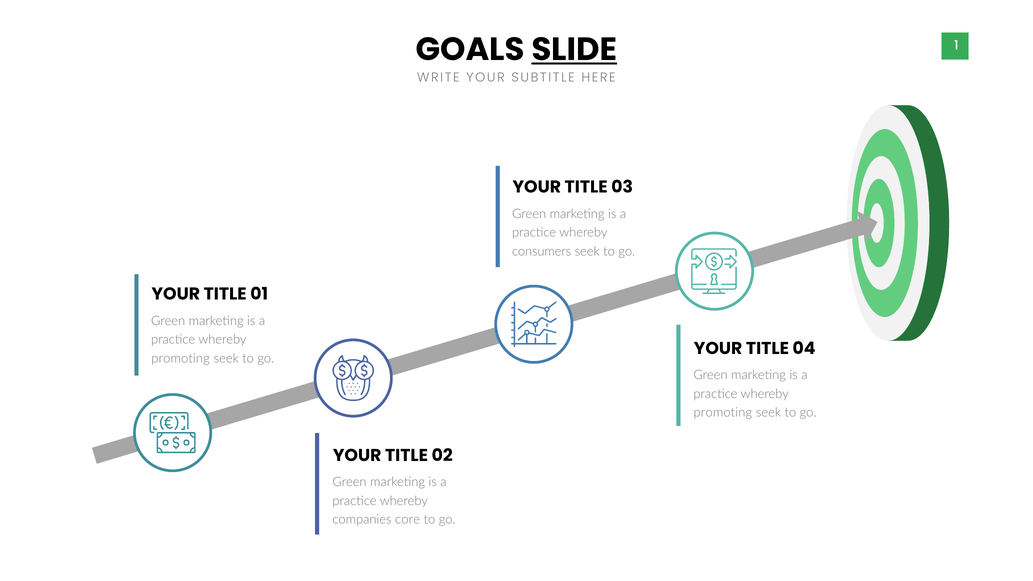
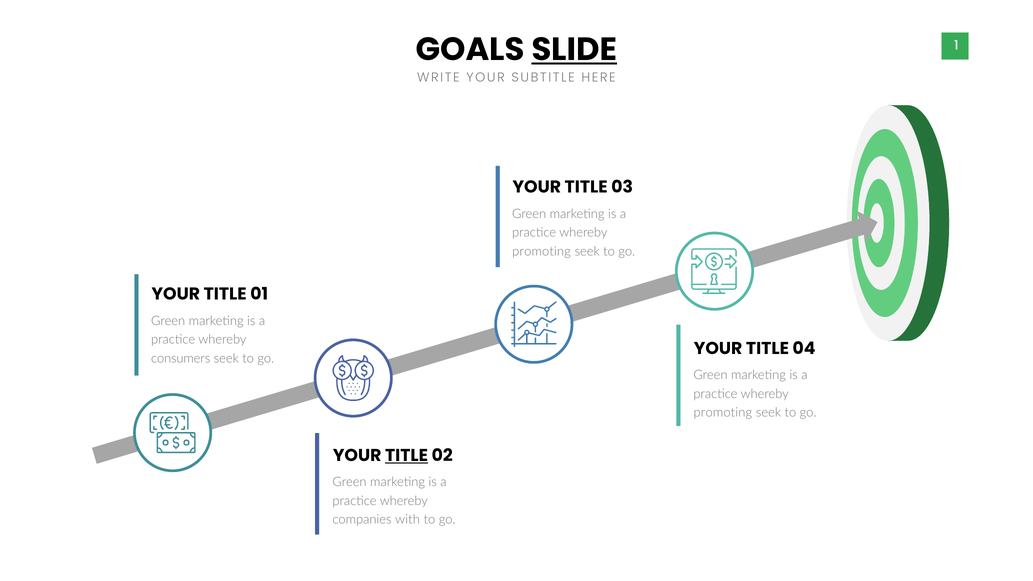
consumers: consumers -> promoting (541, 252)
promoting: promoting -> consumers (181, 359)
TITLE underline: none -> present (407, 456)
core: core -> with (408, 520)
